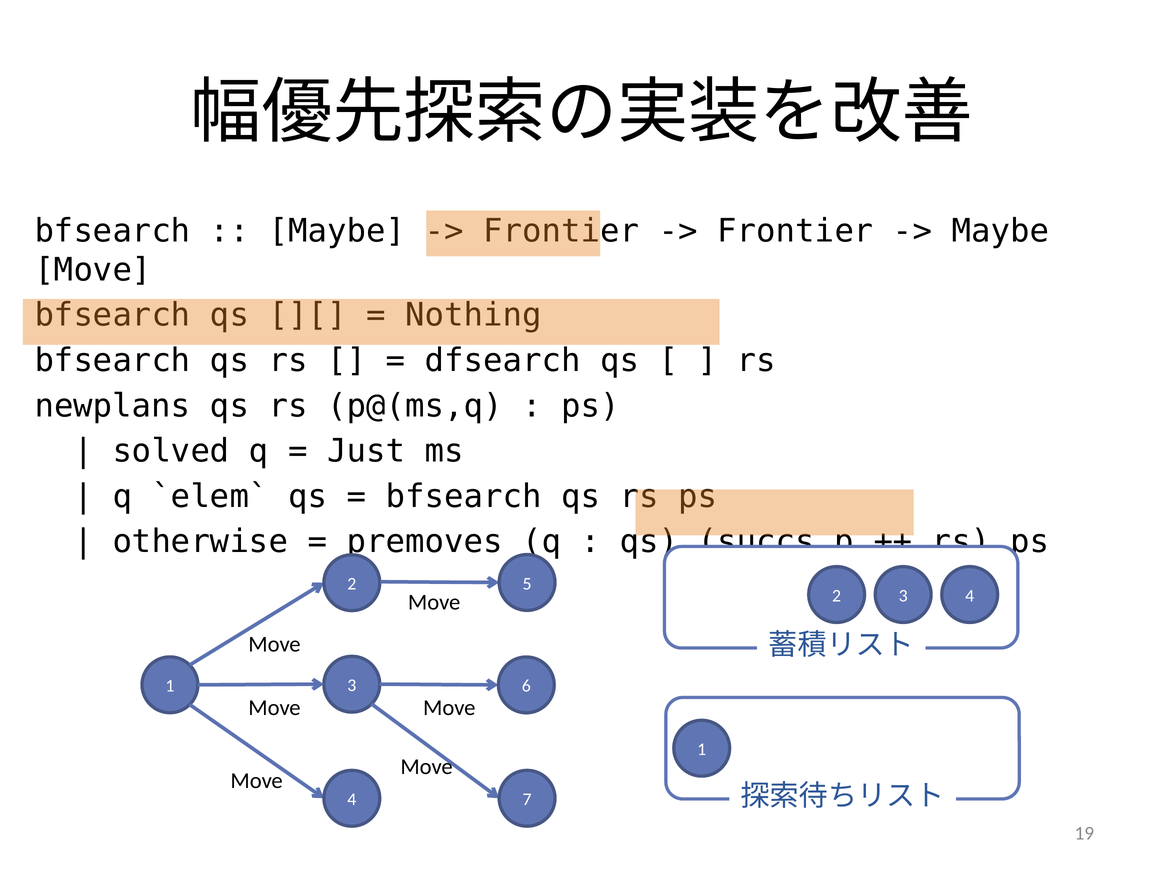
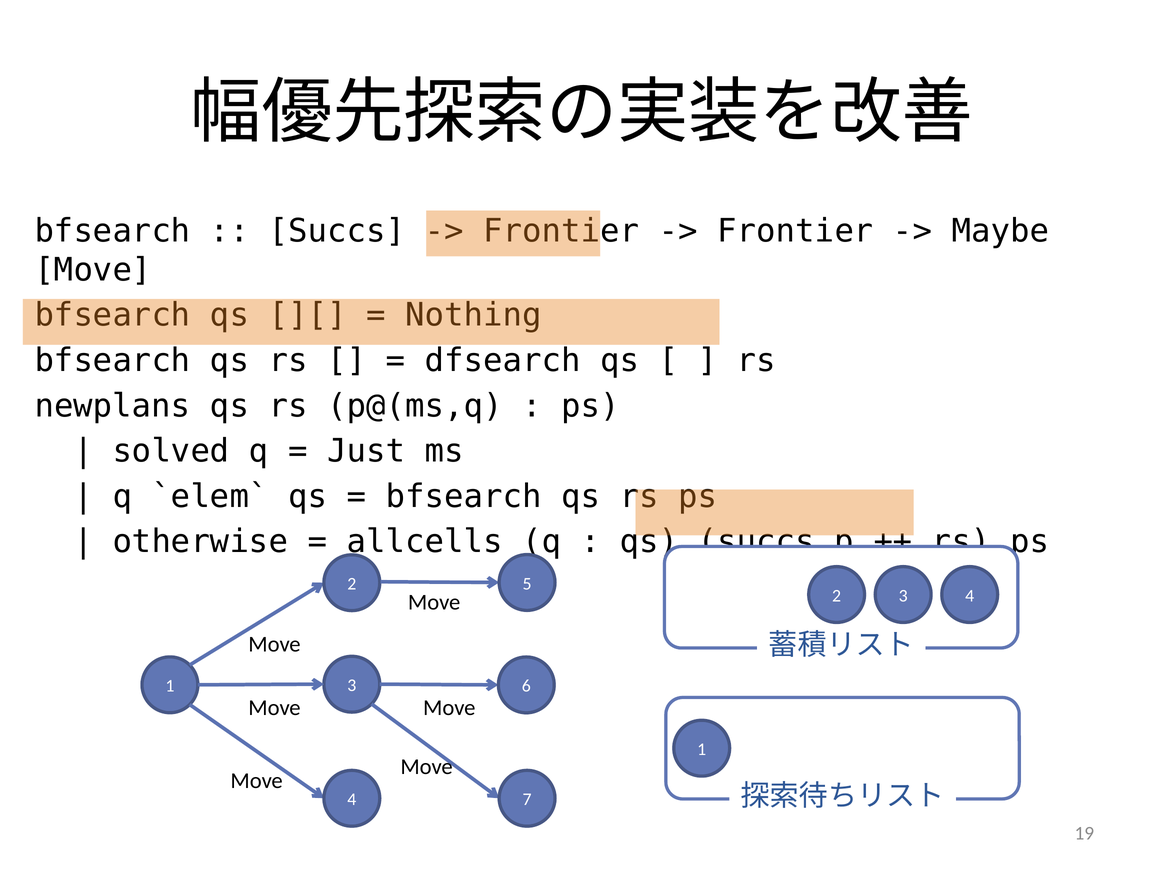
Maybe: Maybe -> Succs (337, 231)
premoves: premoves -> allcells (425, 542)
